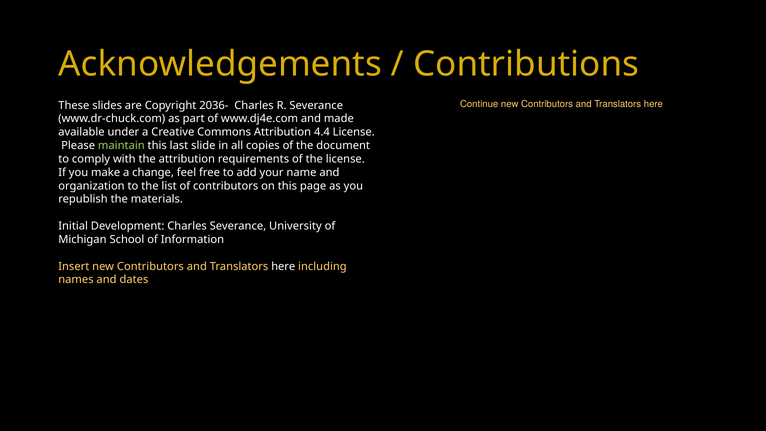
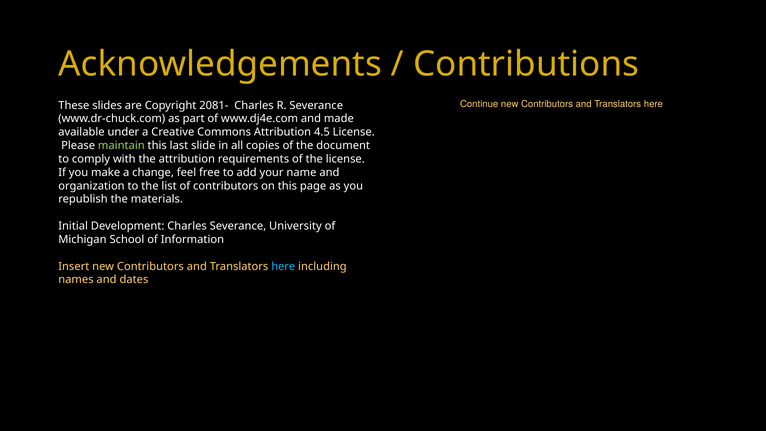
2036-: 2036- -> 2081- (214, 105)
4.4: 4.4 -> 4.5 (322, 132)
here colour: white -> light blue (283, 266)
